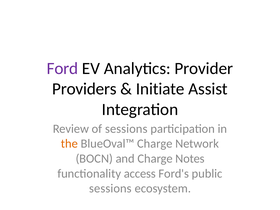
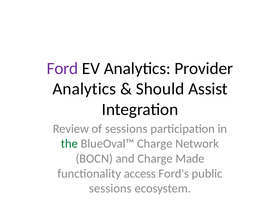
Providers: Providers -> Analytics (84, 89)
Initiate: Initiate -> Should (160, 89)
the colour: orange -> green (69, 144)
Notes: Notes -> Made (190, 159)
